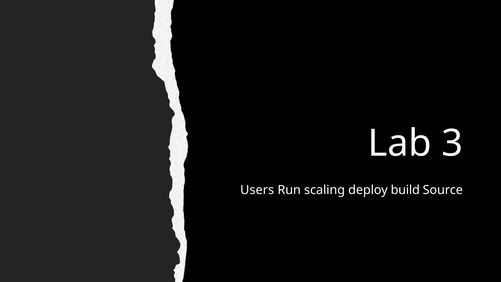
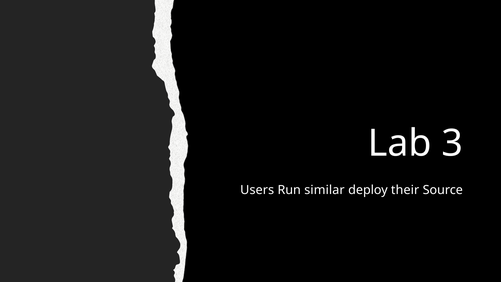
scaling: scaling -> similar (324, 190)
build: build -> their (405, 190)
